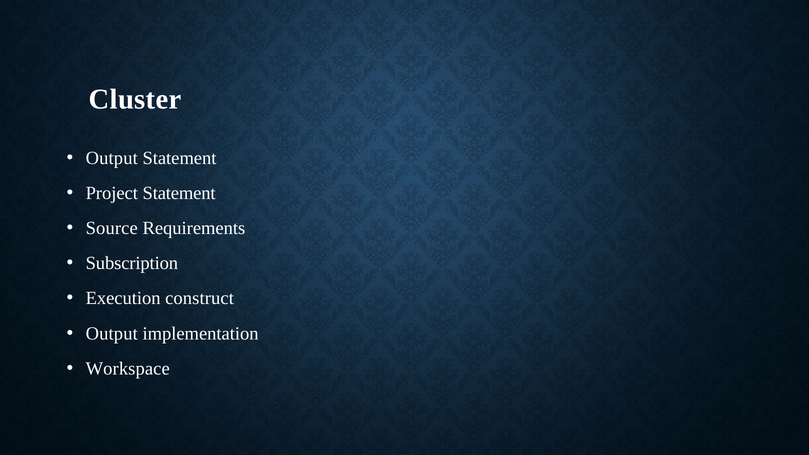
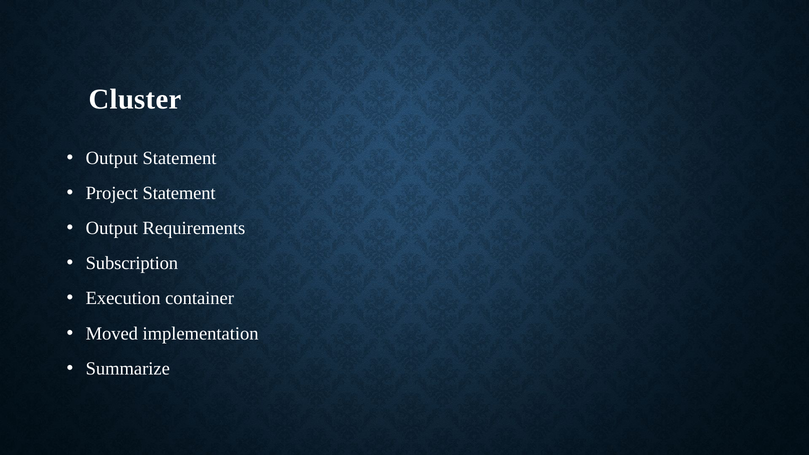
Source: Source -> Output (112, 228)
construct: construct -> container (200, 298)
Output: Output -> Moved (112, 334)
Workspace: Workspace -> Summarize (128, 369)
